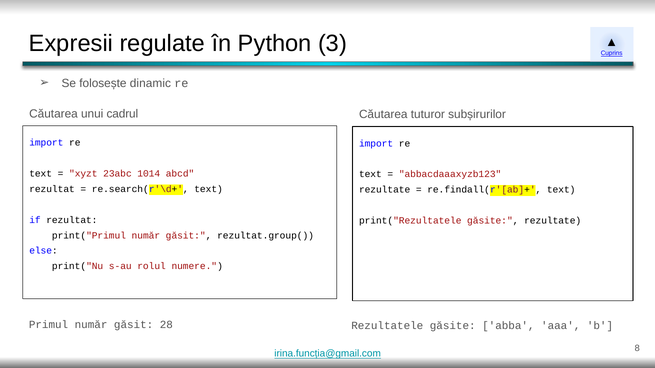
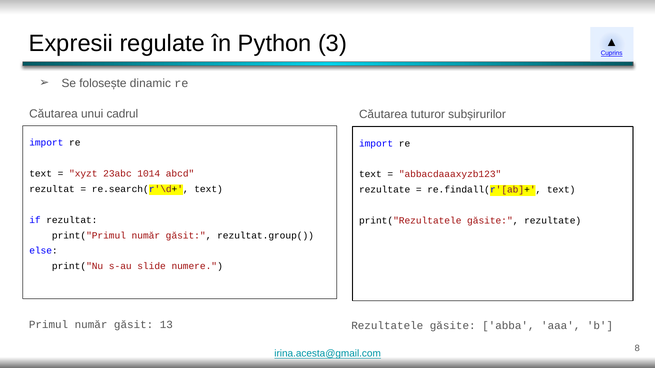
rolul: rolul -> slide (152, 267)
28: 28 -> 13 (166, 325)
irina.funcția@gmail.com: irina.funcția@gmail.com -> irina.acesta@gmail.com (328, 354)
